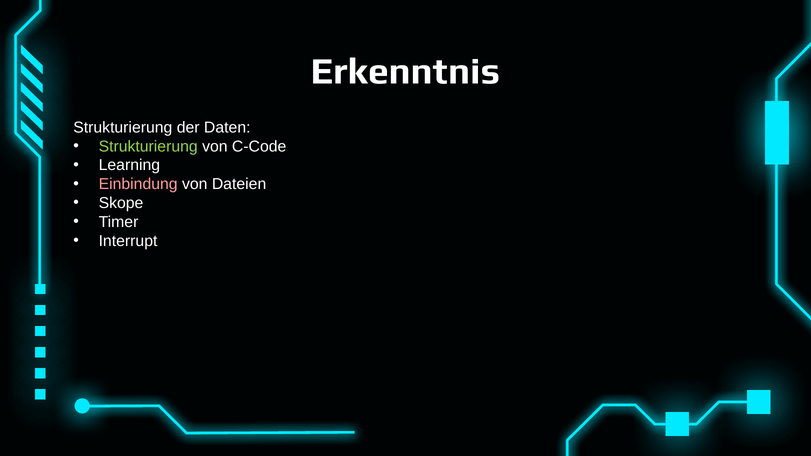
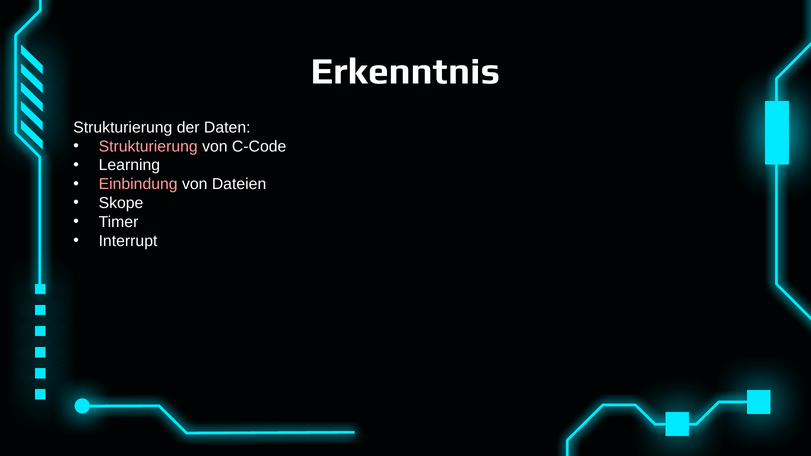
Strukturierung colour: light green -> pink (148, 146)
